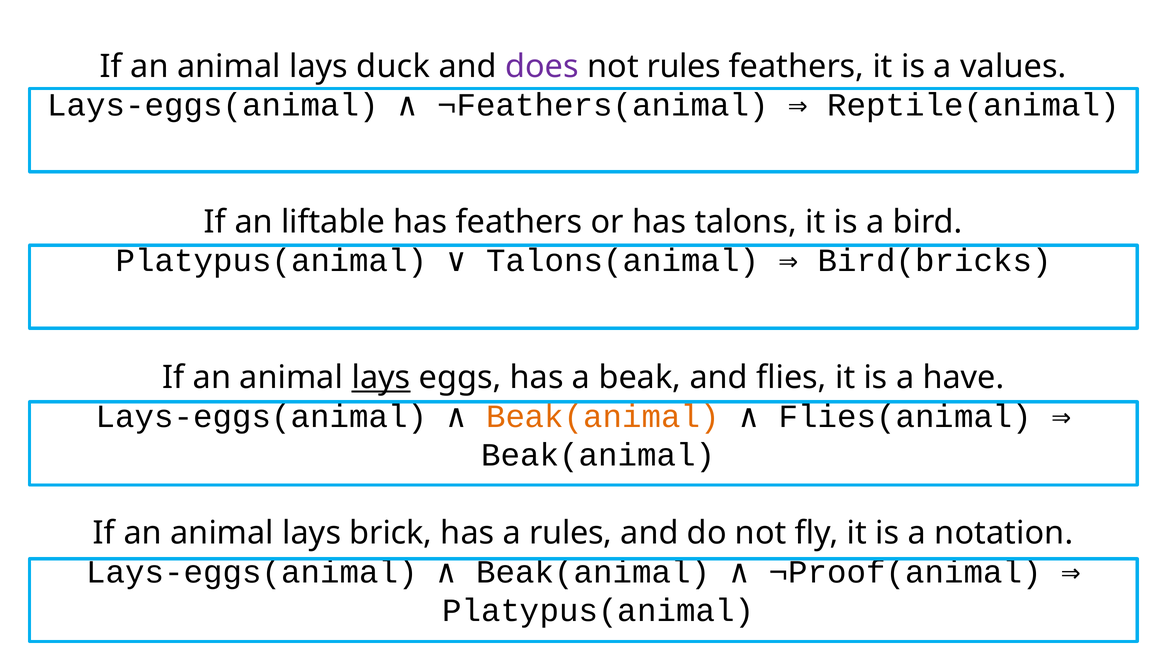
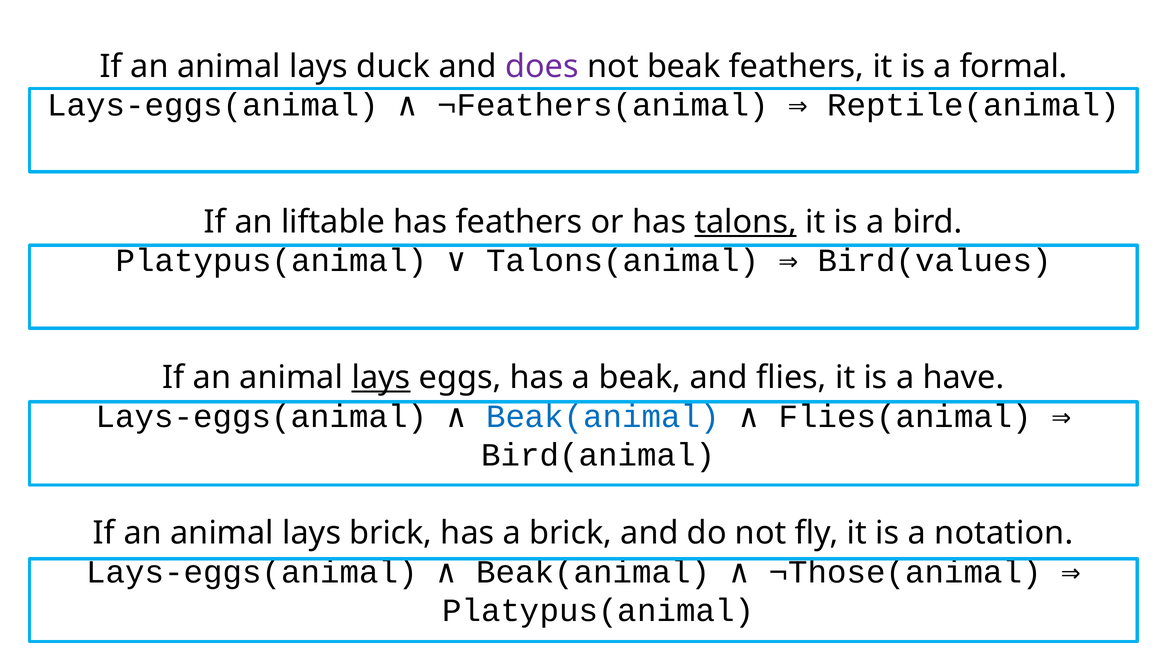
not rules: rules -> beak (684, 66)
values: values -> formal (1014, 66)
talons underline: none -> present (746, 222)
Bird(bricks: Bird(bricks -> Bird(values (935, 261)
Beak(animal colour: orange -> blue (603, 417)
Beak(animal: Beak(animal -> Bird(animal (598, 456)
a rules: rules -> brick (571, 533)
¬Proof(animal: ¬Proof(animal -> ¬Those(animal (905, 572)
